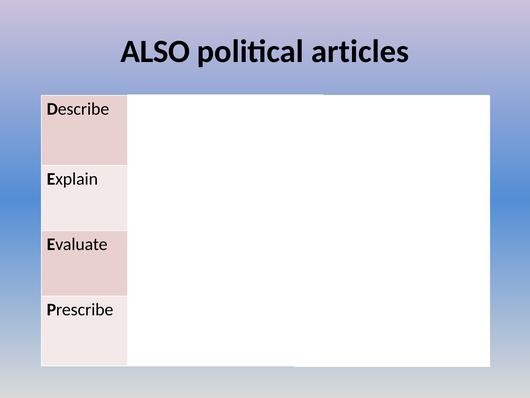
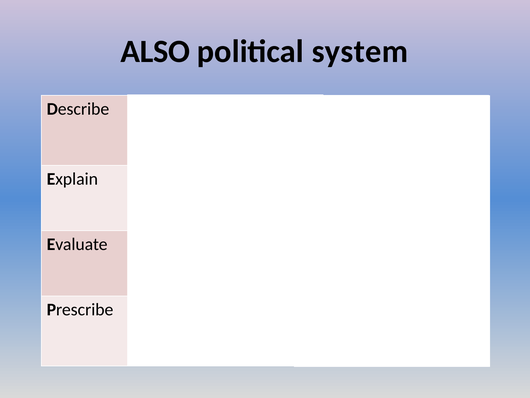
articles: articles -> system (360, 51)
